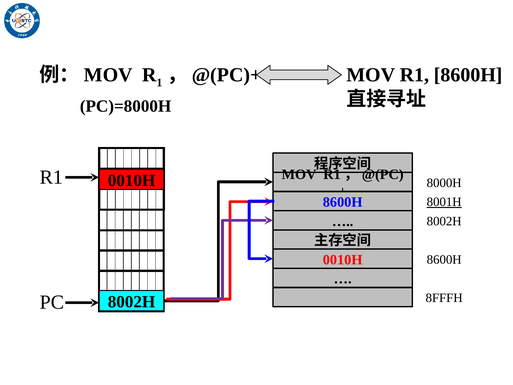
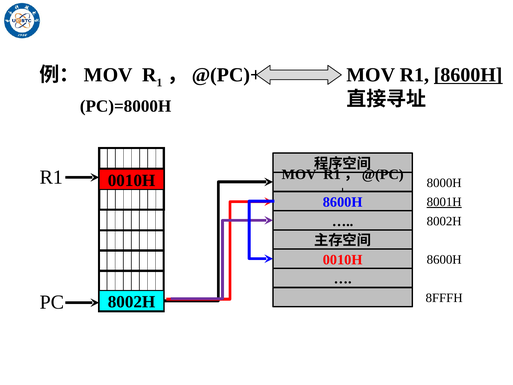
8600H underline: none -> present (468, 75)
